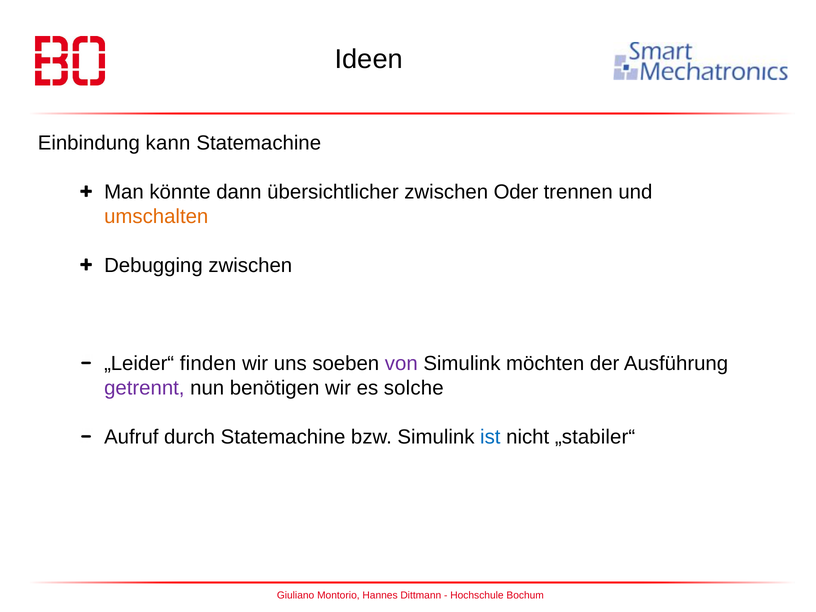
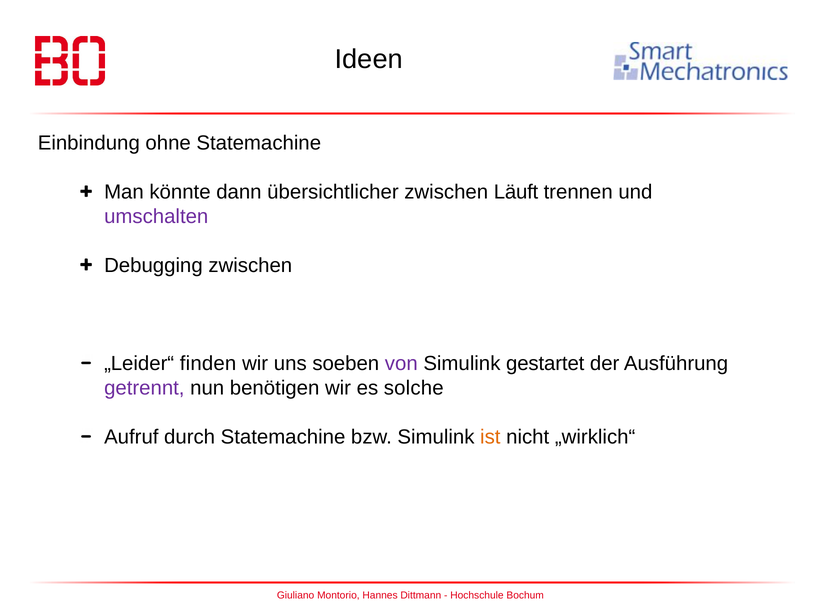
kann: kann -> ohne (168, 143)
Oder: Oder -> Läuft (516, 192)
umschalten colour: orange -> purple (156, 217)
möchten: möchten -> gestartet (545, 363)
ist colour: blue -> orange (490, 437)
„stabiler“: „stabiler“ -> „wirklich“ (595, 437)
